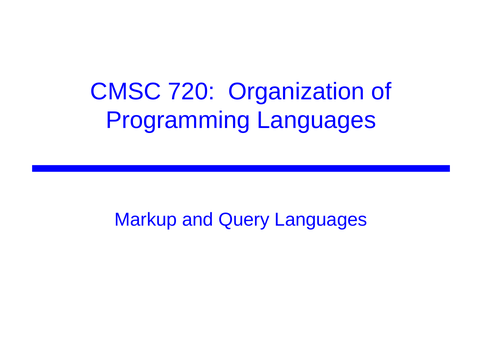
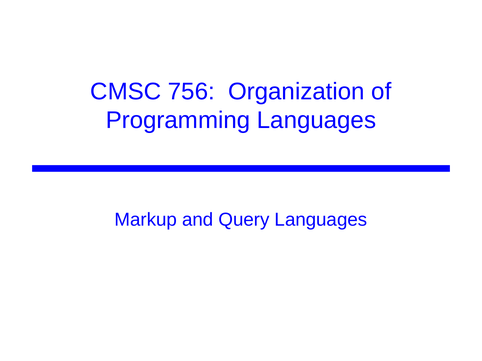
720: 720 -> 756 (191, 92)
